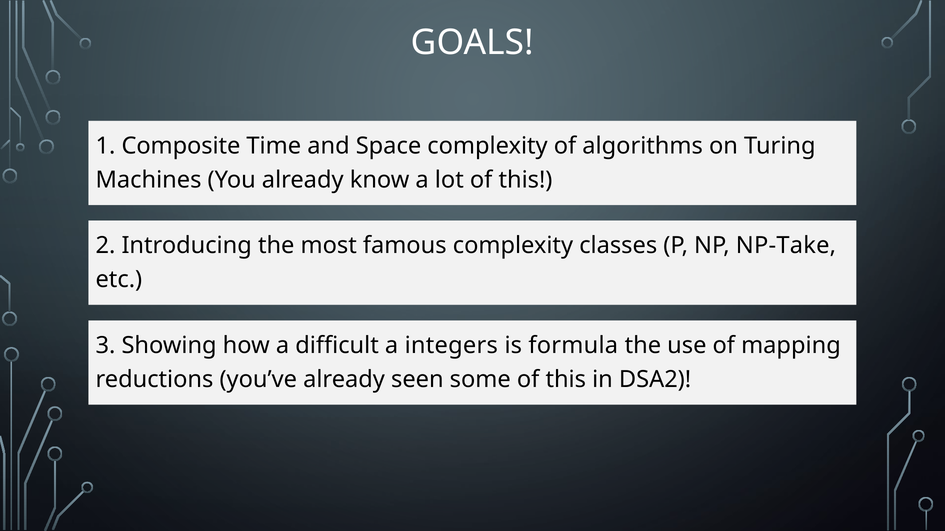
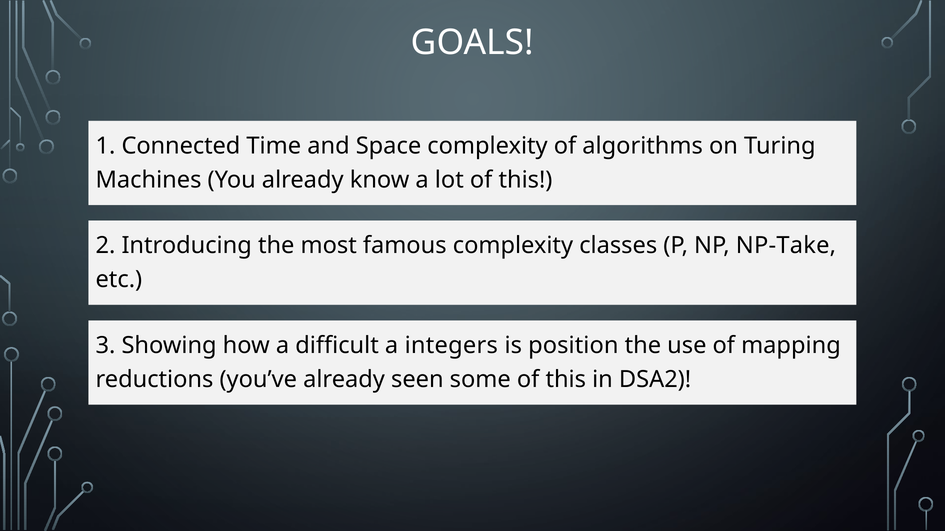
Composite: Composite -> Connected (181, 146)
formula: formula -> position (573, 346)
